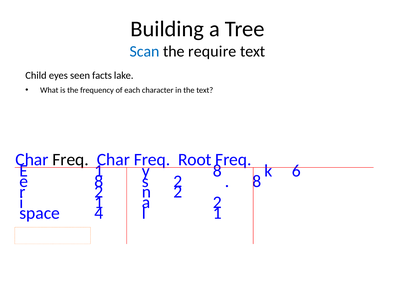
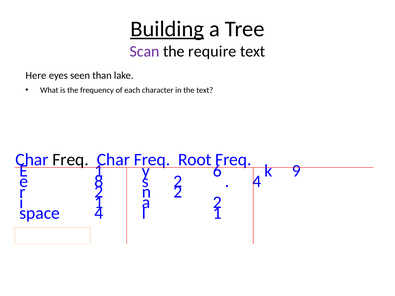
Building underline: none -> present (167, 29)
Scan colour: blue -> purple (144, 51)
Child: Child -> Here (36, 76)
facts: facts -> than (102, 76)
8: 8 -> 6 (217, 171)
6: 6 -> 9 (296, 171)
8: 8 -> 4 (257, 182)
